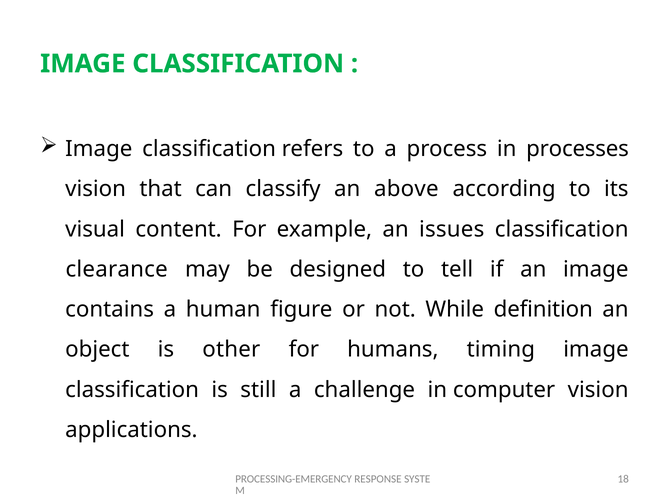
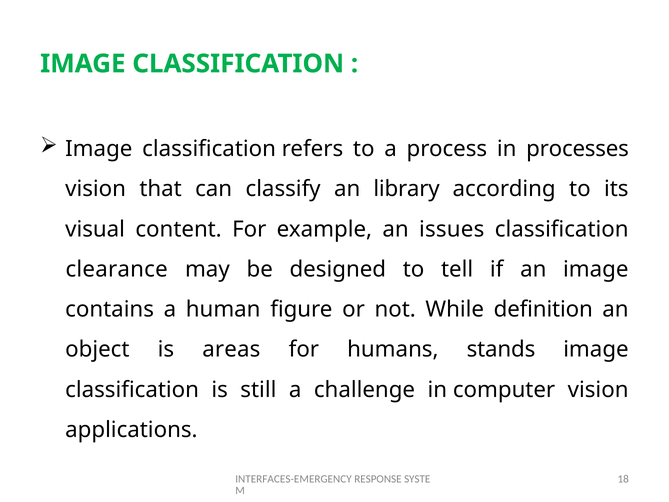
above: above -> library (407, 189)
other: other -> areas (231, 349)
timing: timing -> stands (501, 349)
PROCESSING-EMERGENCY: PROCESSING-EMERGENCY -> INTERFACES-EMERGENCY (293, 479)
